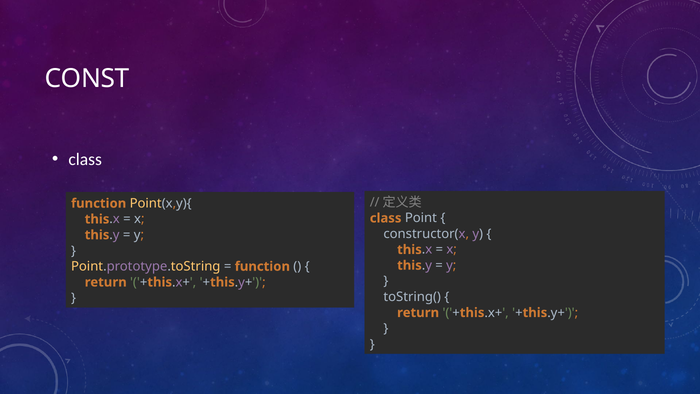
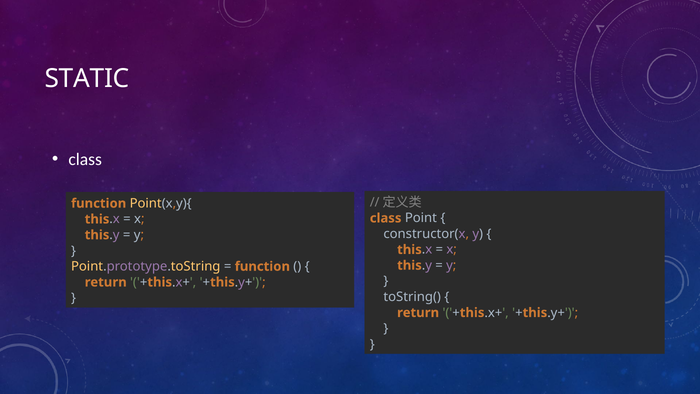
CONST: CONST -> STATIC (87, 79)
